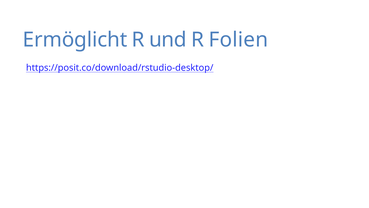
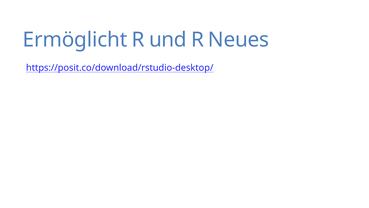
Folien: Folien -> Neues (239, 40)
